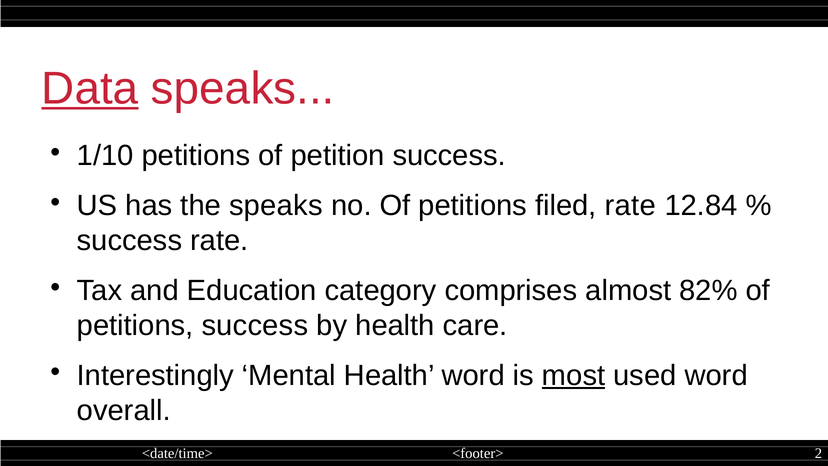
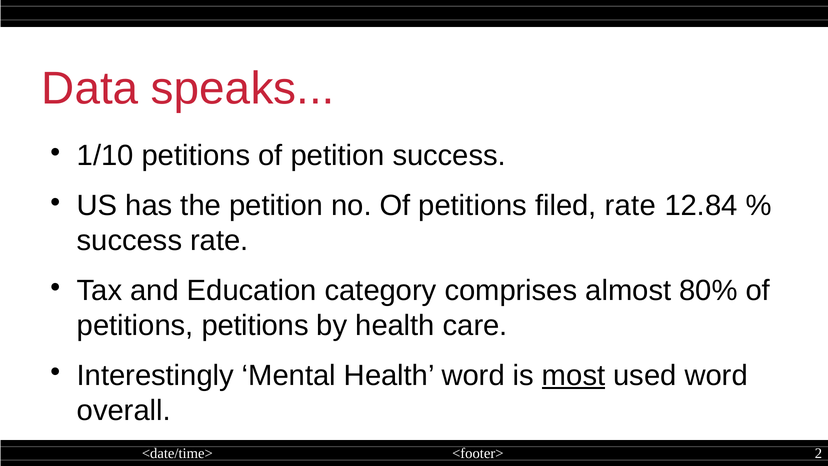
Data underline: present -> none (90, 89)
the speaks: speaks -> petition (276, 205)
82%: 82% -> 80% (708, 290)
petitions success: success -> petitions (255, 325)
